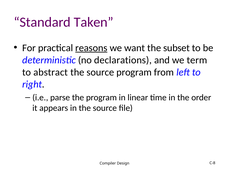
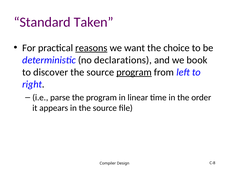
subset: subset -> choice (177, 48)
term: term -> book (197, 60)
abstract: abstract -> discover (51, 72)
program underline: none -> present (134, 72)
